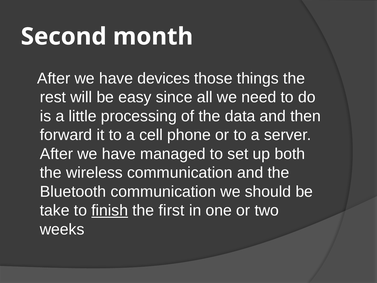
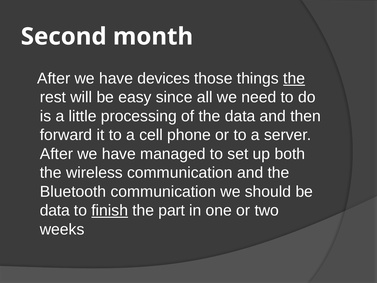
the underline: none -> present (294, 78)
take: take -> data (55, 210)
first: first -> part (172, 210)
